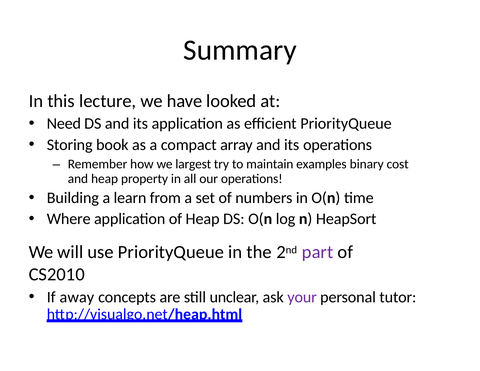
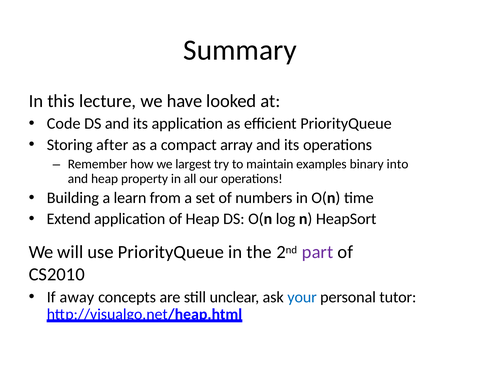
Need: Need -> Code (64, 124)
book: book -> after (112, 145)
cost: cost -> into (398, 164)
Where: Where -> Extend (69, 219)
your colour: purple -> blue (302, 297)
